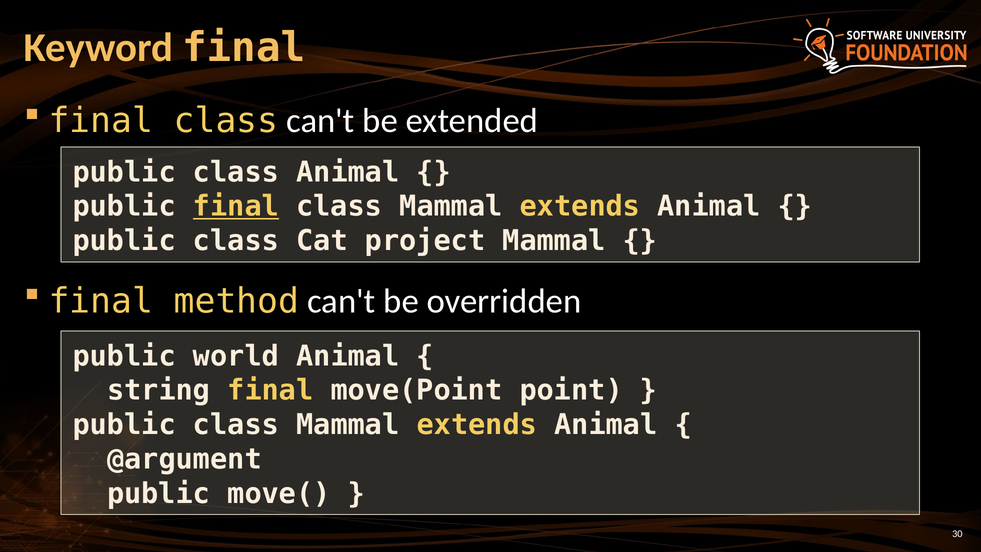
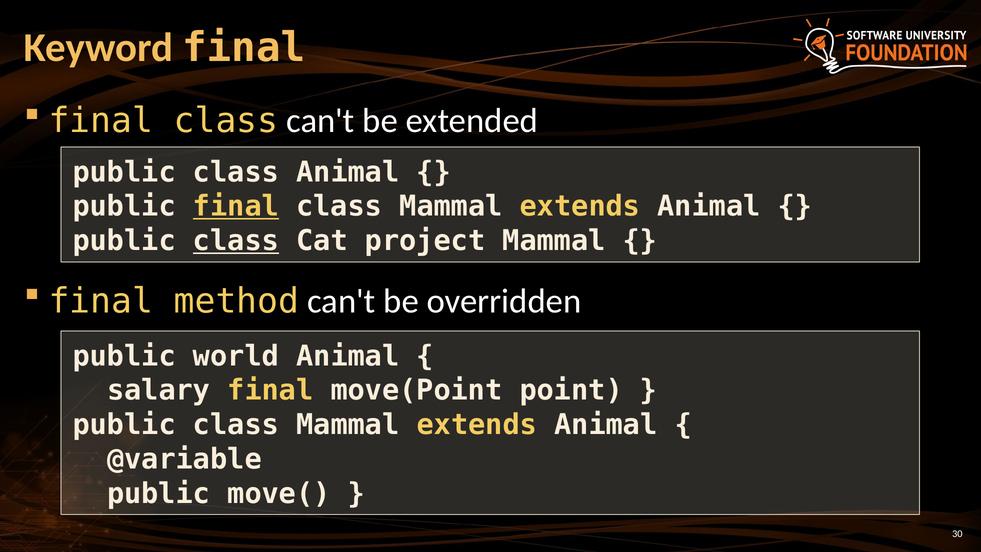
class underline: none -> present (236, 241)
string: string -> salary (159, 390)
@argument: @argument -> @variable (184, 459)
